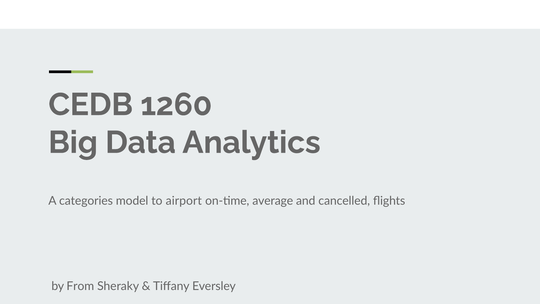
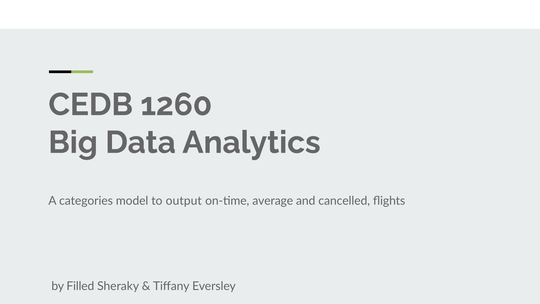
airport: airport -> output (184, 201)
From: From -> Filled (80, 286)
